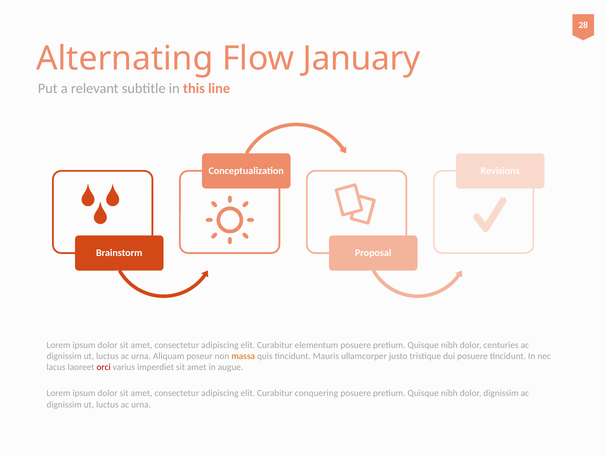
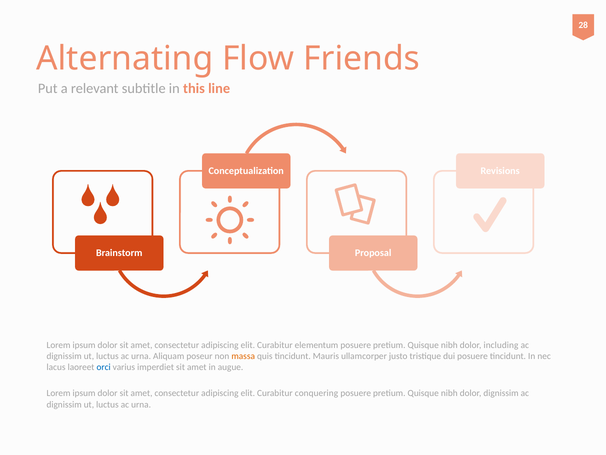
January: January -> Friends (362, 58)
centuries: centuries -> including (501, 345)
orci colour: red -> blue (104, 367)
